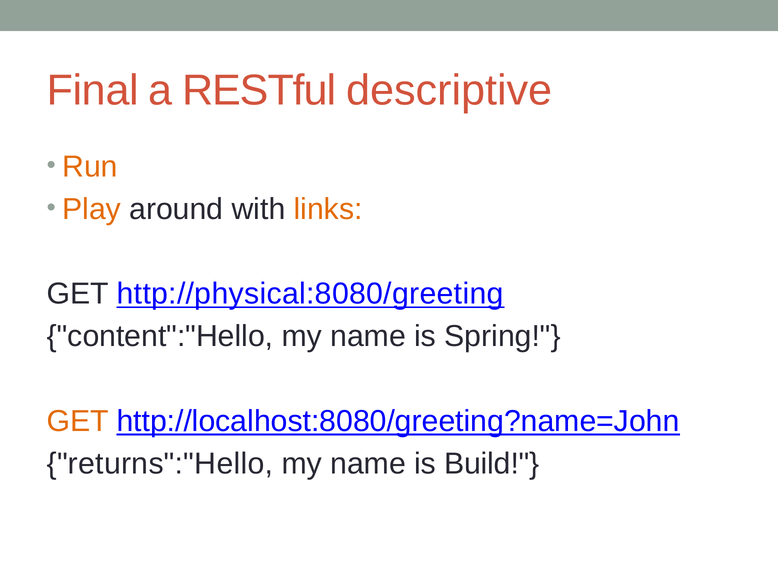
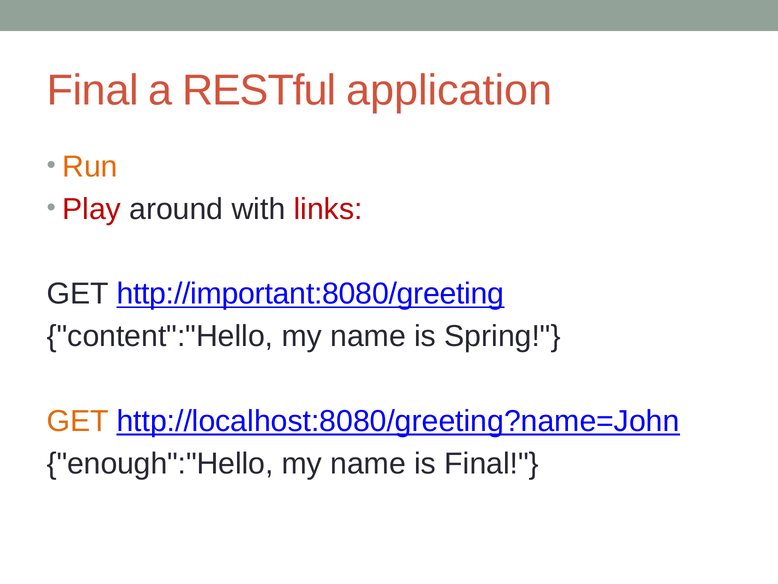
descriptive: descriptive -> application (449, 91)
Play colour: orange -> red (92, 209)
links colour: orange -> red (328, 209)
http://physical:8080/greeting: http://physical:8080/greeting -> http://important:8080/greeting (310, 294)
returns":"Hello: returns":"Hello -> enough":"Hello (160, 463)
is Build: Build -> Final (492, 463)
